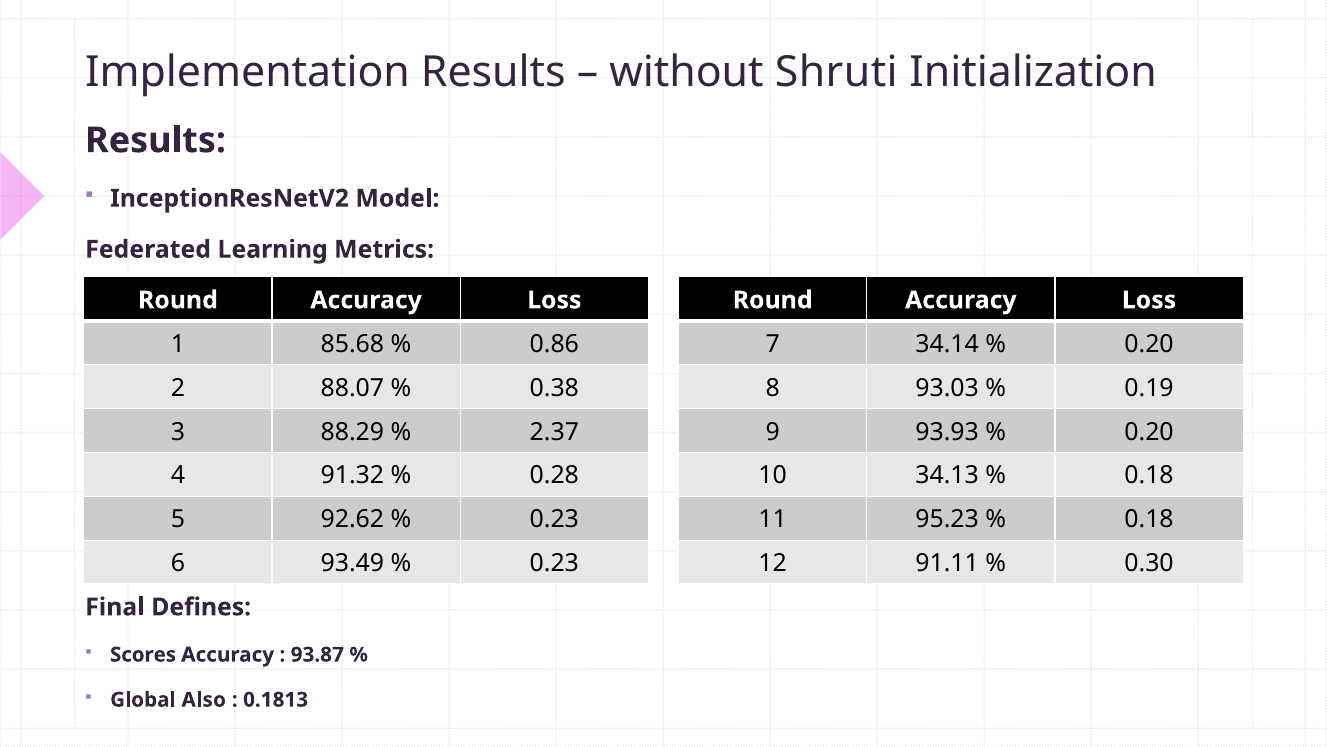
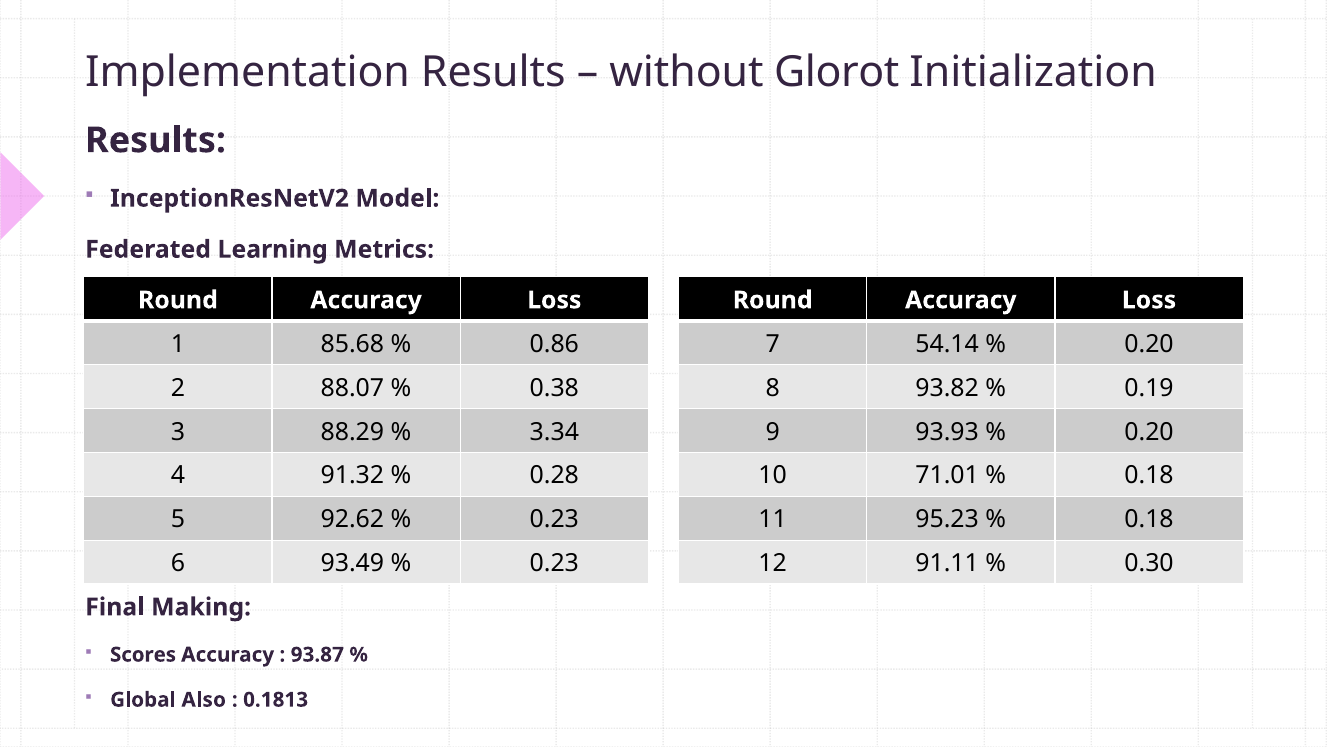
Shruti: Shruti -> Glorot (837, 72)
34.14: 34.14 -> 54.14 (947, 344)
93.03: 93.03 -> 93.82 (947, 388)
2.37: 2.37 -> 3.34 (554, 431)
34.13: 34.13 -> 71.01 (947, 475)
Defines: Defines -> Making (201, 607)
